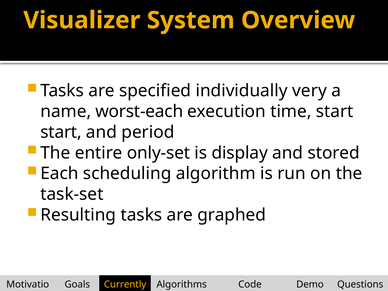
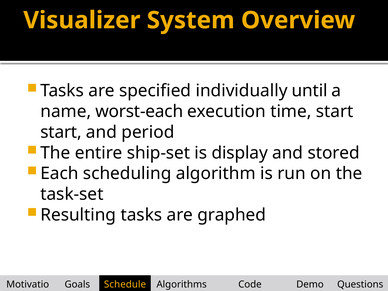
very: very -> until (310, 91)
only-set: only-set -> ship-set (158, 153)
Currently: Currently -> Schedule (125, 284)
